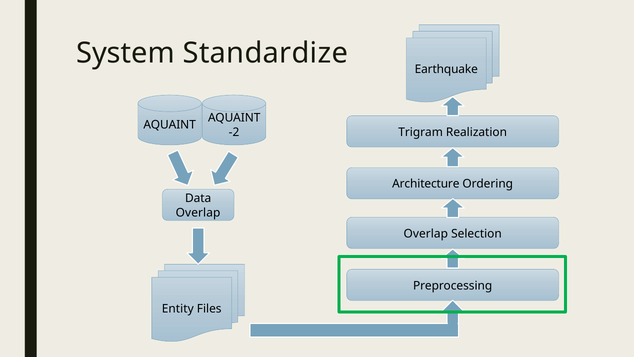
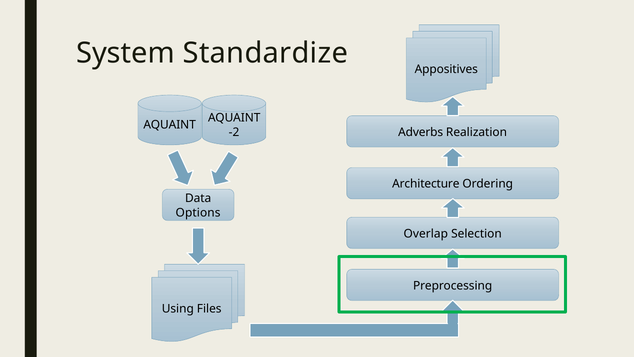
Earthquake: Earthquake -> Appositives (446, 69)
Trigram: Trigram -> Adverbs (421, 132)
Overlap: Overlap -> Options (198, 213)
Entity: Entity -> Using (178, 309)
